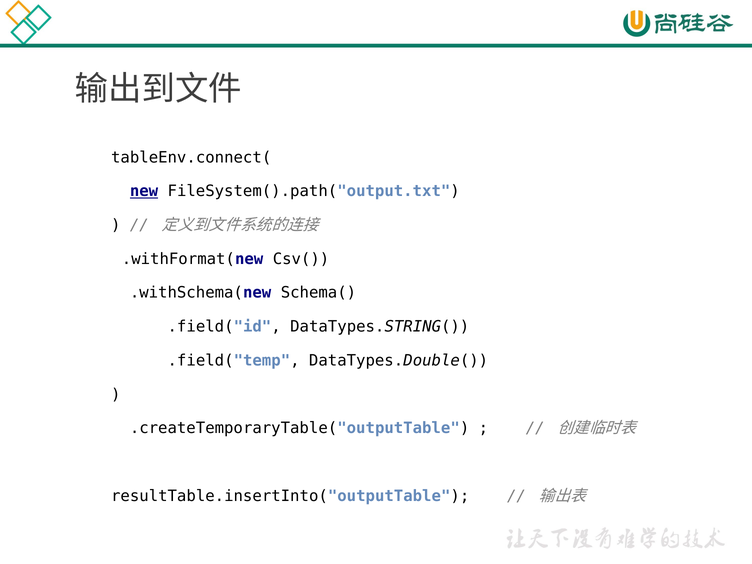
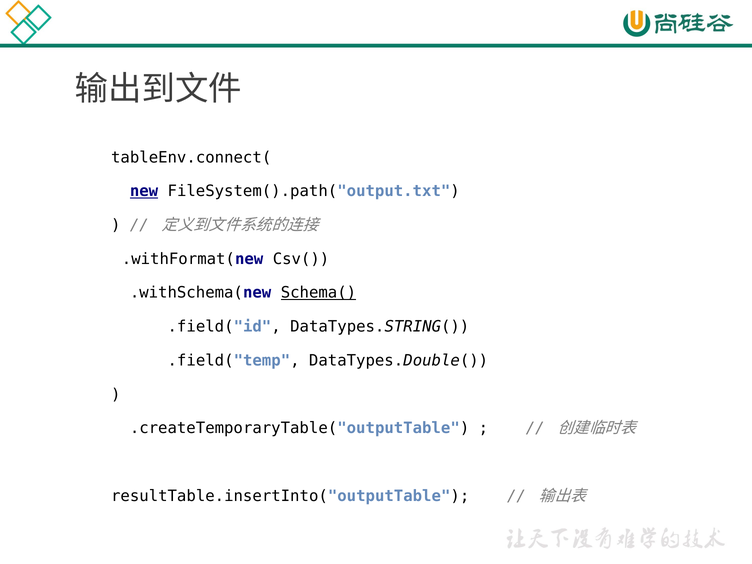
Schema( underline: none -> present (318, 293)
